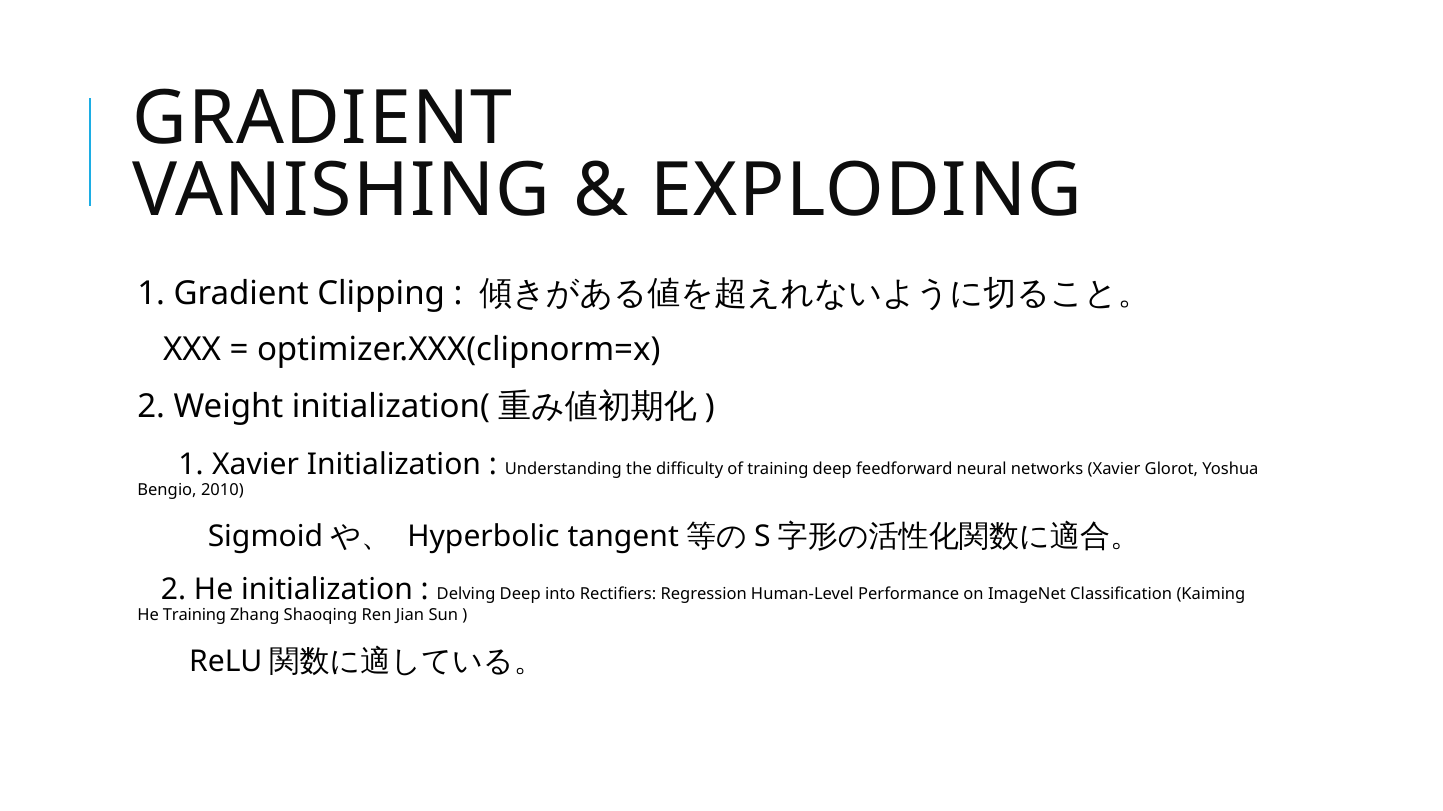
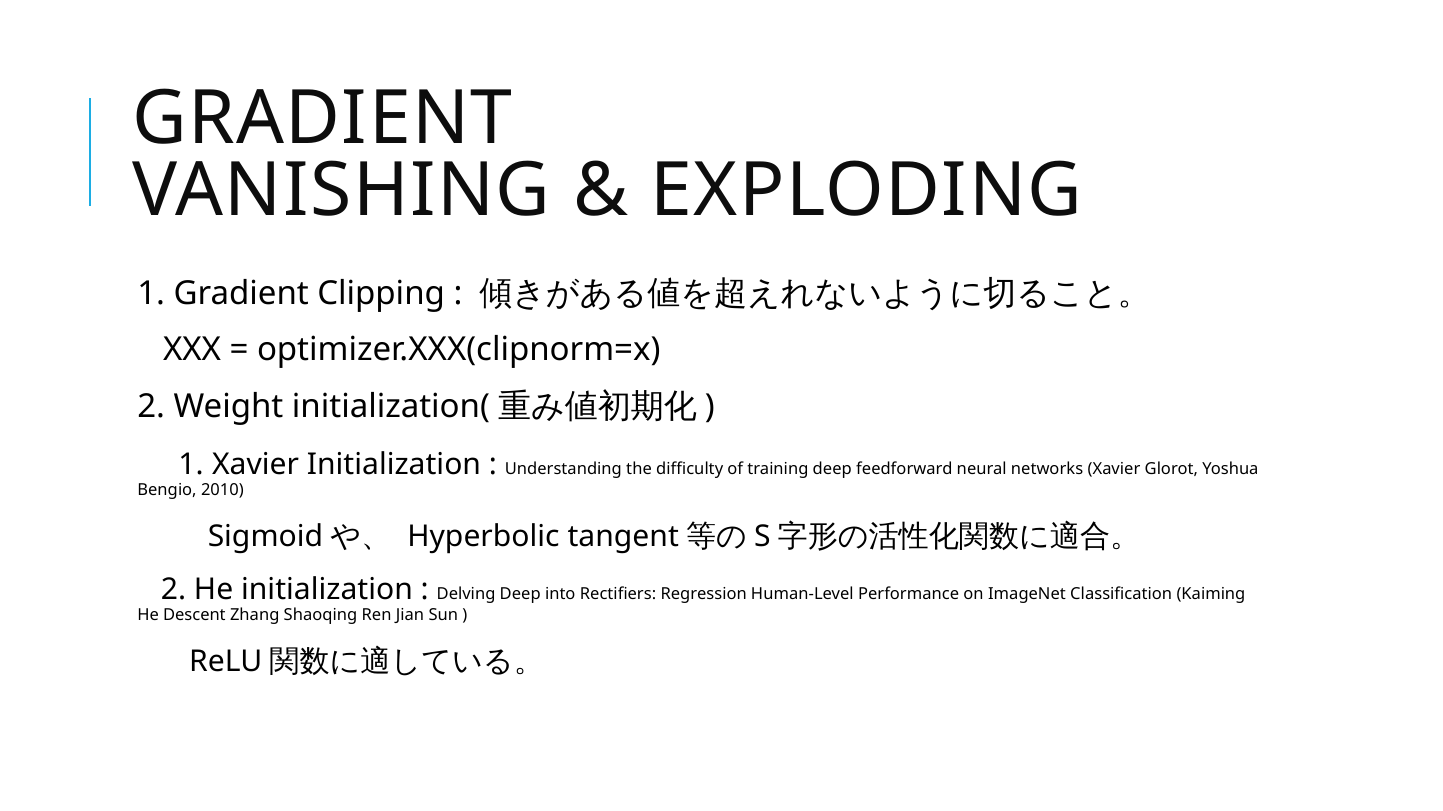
He Training: Training -> Descent (194, 616)
